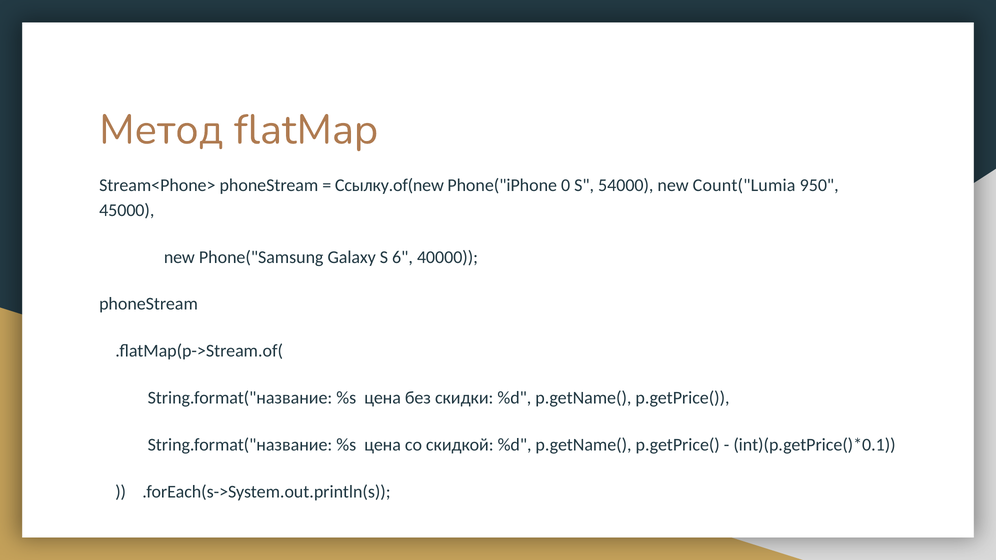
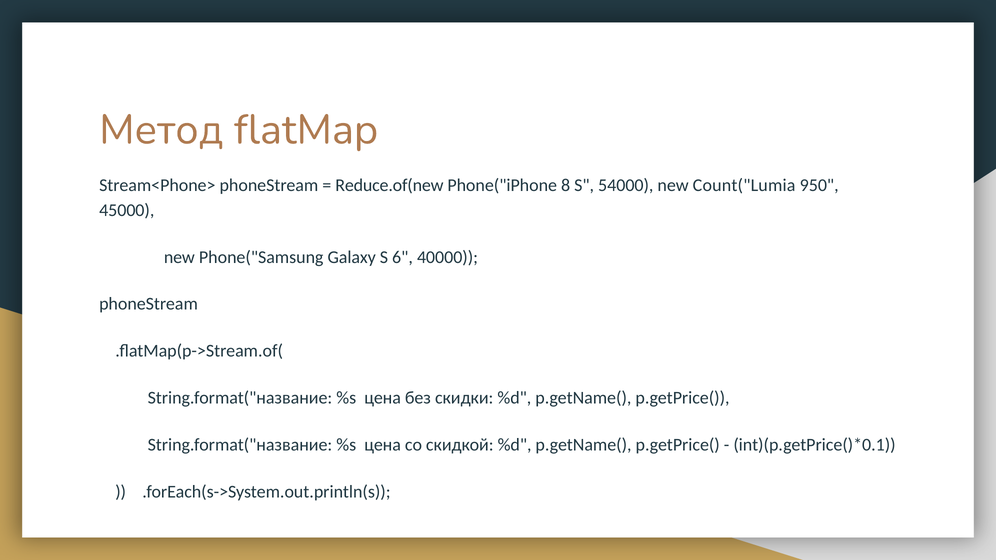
Ссылку.of(new: Ссылку.of(new -> Reduce.of(new (389, 185)
0: 0 -> 8 (566, 185)
